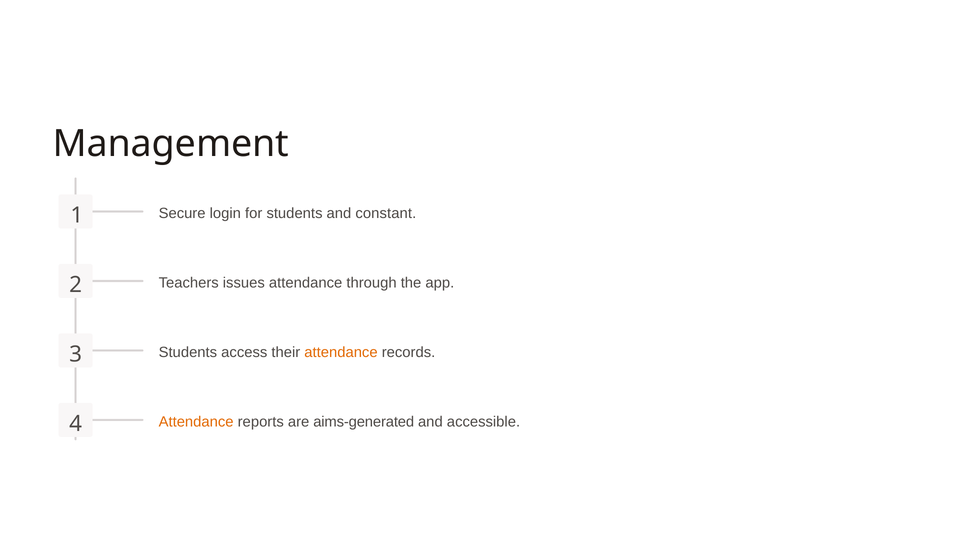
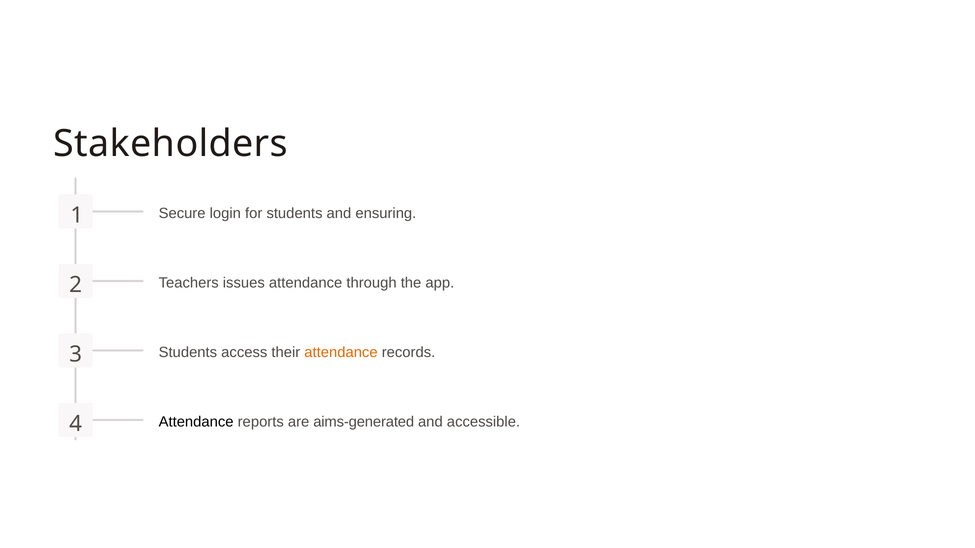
Management: Management -> Stakeholders (171, 144)
constant: constant -> ensuring (386, 214)
Attendance colour: orange -> black (196, 422)
